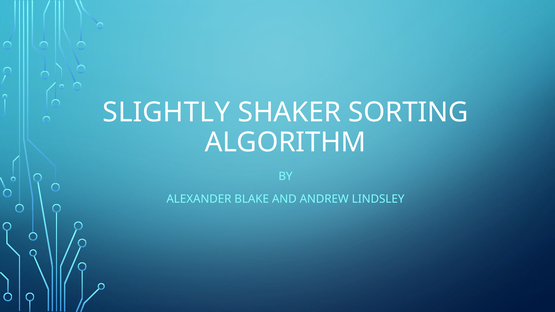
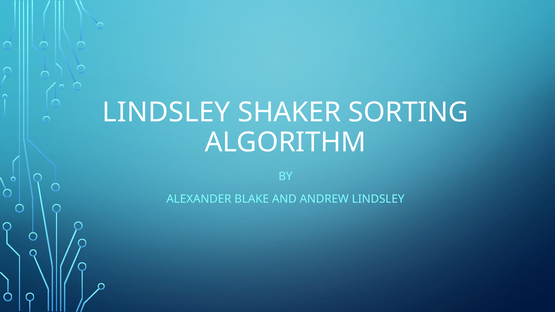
SLIGHTLY: SLIGHTLY -> LINDSLEY (166, 113)
